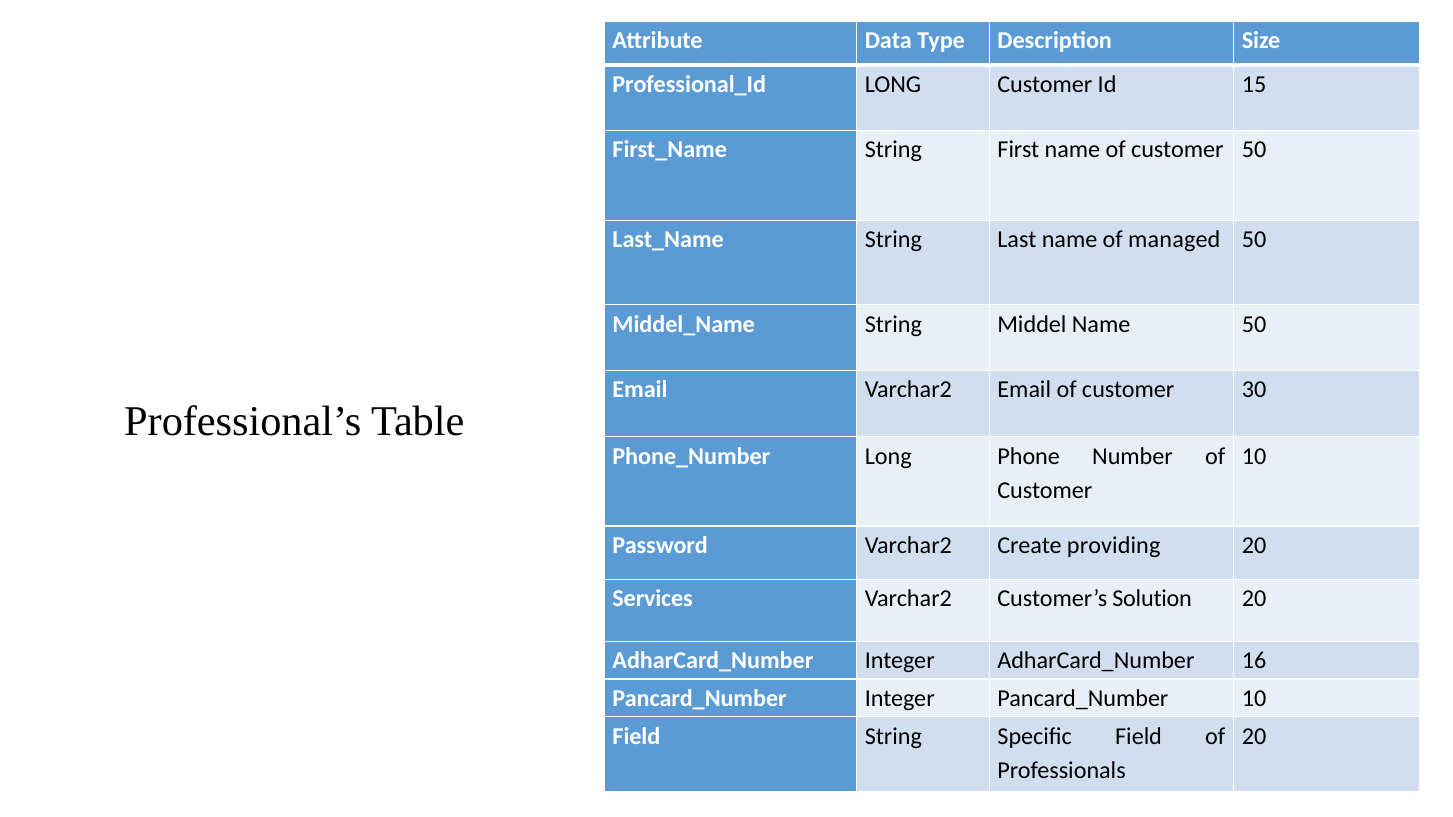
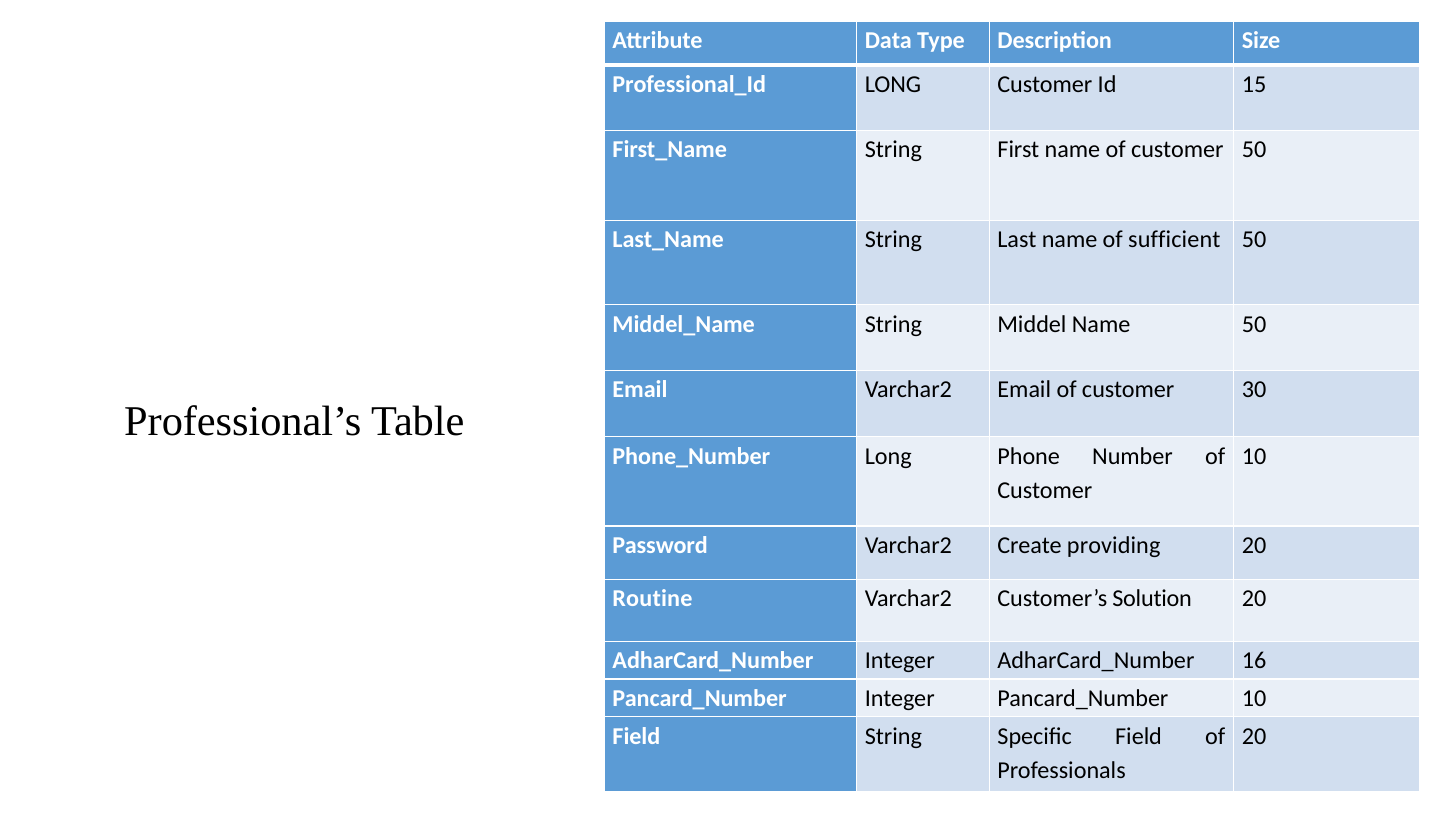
managed: managed -> sufficient (1174, 240)
Services: Services -> Routine (652, 599)
